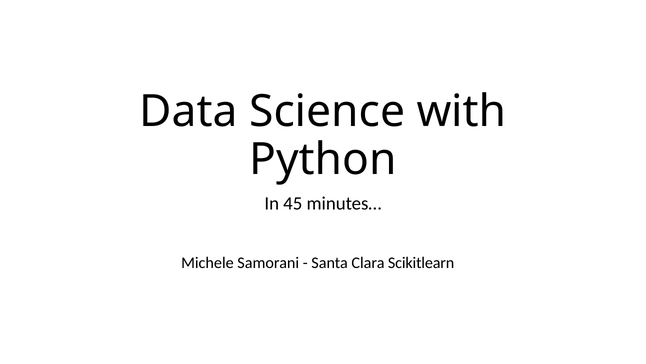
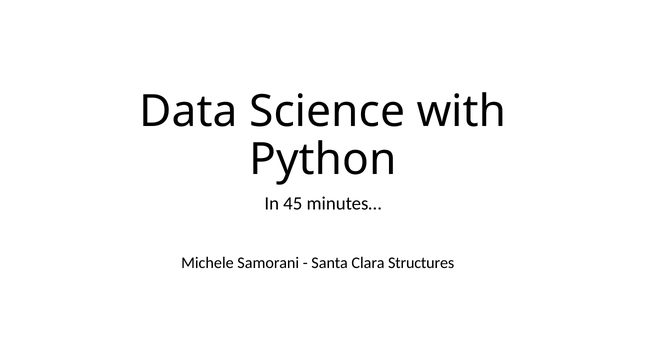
Scikitlearn: Scikitlearn -> Structures (421, 263)
